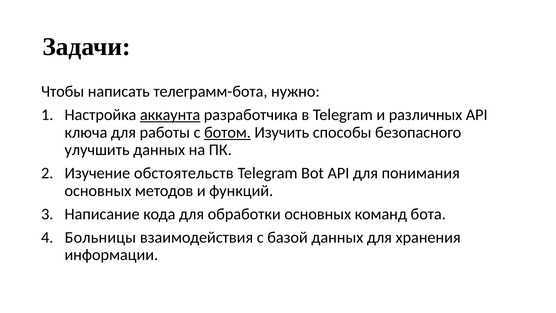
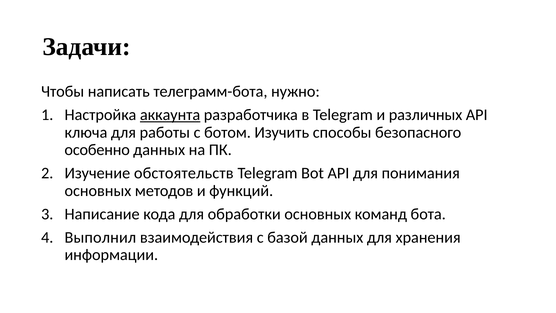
ботом underline: present -> none (227, 132)
улучшить: улучшить -> особенно (97, 150)
Больницы: Больницы -> Выполнил (100, 237)
